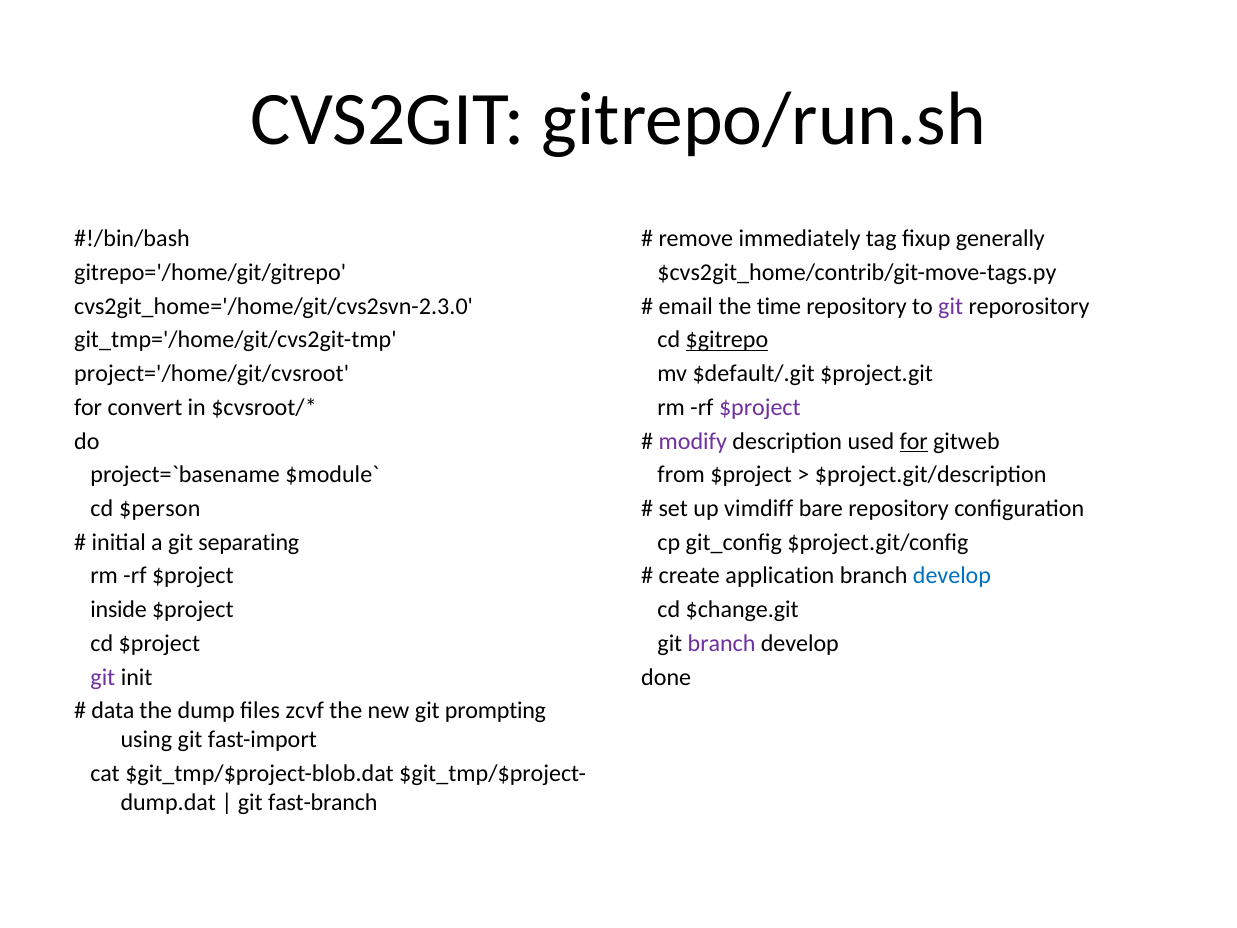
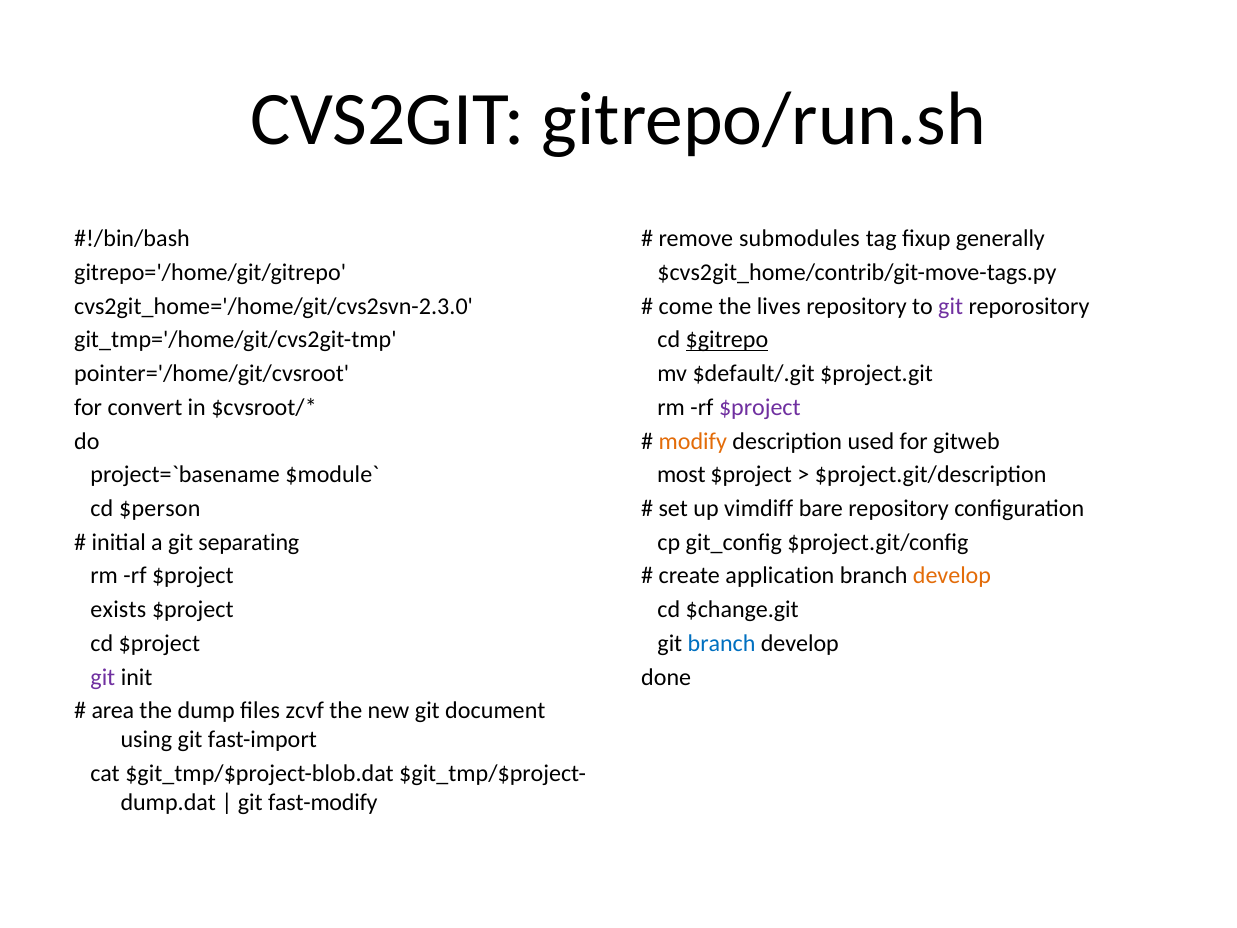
immediately: immediately -> submodules (799, 239)
email: email -> come (686, 306)
time: time -> lives (779, 306)
project='/home/git/cvsroot: project='/home/git/cvsroot -> pointer='/home/git/cvsroot (212, 374)
modify colour: purple -> orange (693, 441)
for underline: present -> none (914, 441)
from: from -> most (681, 475)
develop colour: blue -> orange (952, 576)
inside: inside -> exists (118, 609)
branch colour: purple -> blue (722, 643)
data: data -> area (113, 711)
prompting: prompting -> document (495, 711)
fast-branch: fast-branch -> fast-modify (323, 802)
